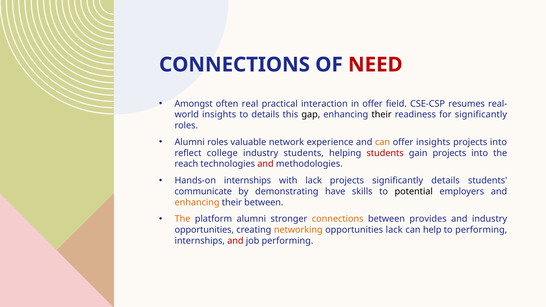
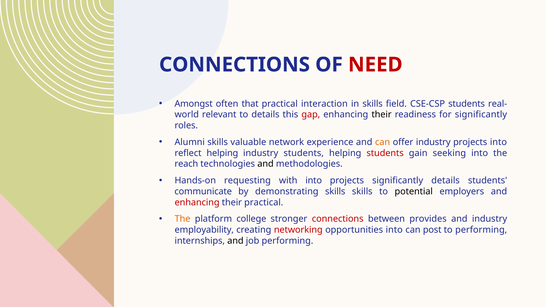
real: real -> that (250, 104)
in offer: offer -> skills (373, 104)
CSE-CSP resumes: resumes -> students (467, 104)
insights: insights -> relevant (219, 115)
gap colour: black -> red (311, 115)
Alumni roles: roles -> skills (218, 142)
offer insights: insights -> industry (433, 142)
reflect college: college -> helping (222, 153)
gain projects: projects -> seeking (449, 153)
and colour: red -> black (266, 164)
Hands-on internships: internships -> requesting (247, 181)
with lack: lack -> into (314, 181)
demonstrating have: have -> skills (335, 192)
enhancing colour: orange -> red (197, 202)
their between: between -> practical (264, 202)
platform alumni: alumni -> college (251, 219)
connections colour: orange -> red (338, 219)
opportunities: opportunities -> employability (204, 230)
networking colour: orange -> red (298, 230)
opportunities lack: lack -> into (394, 230)
help: help -> post (432, 230)
and colour: red -> black (235, 241)
